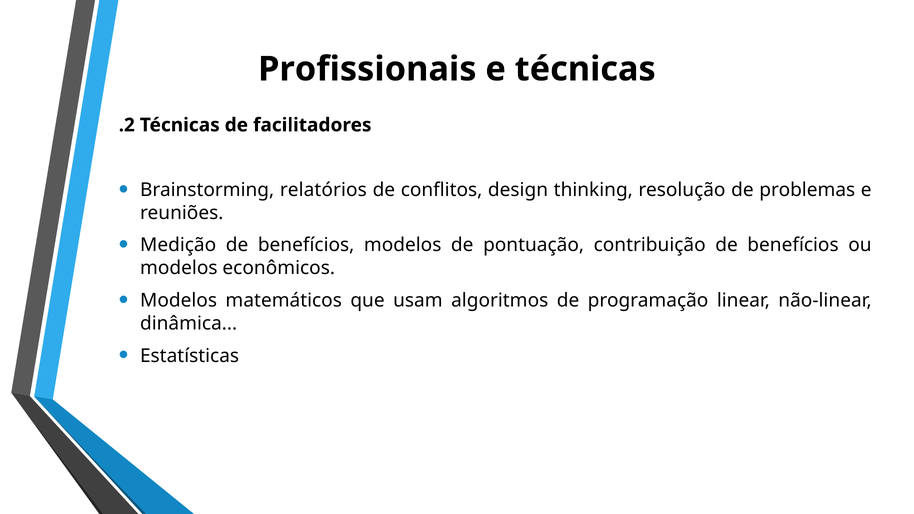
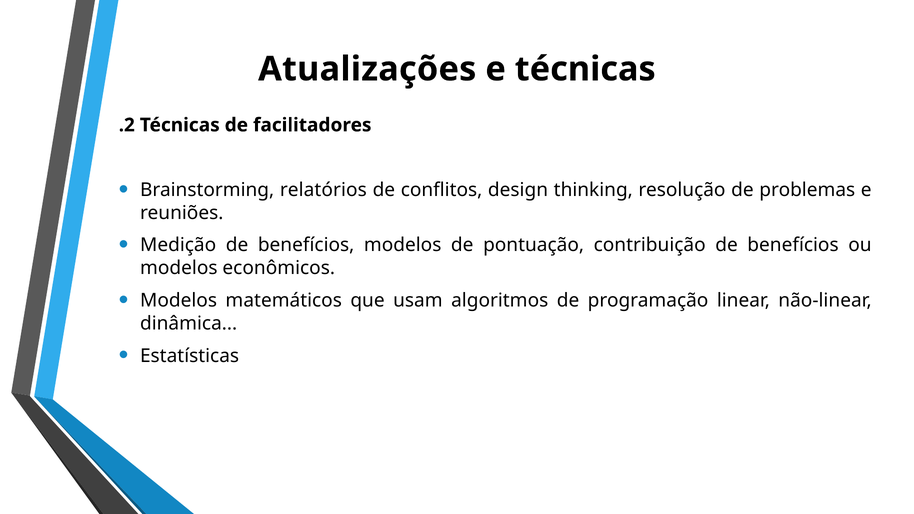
Profissionais: Profissionais -> Atualizações (367, 69)
